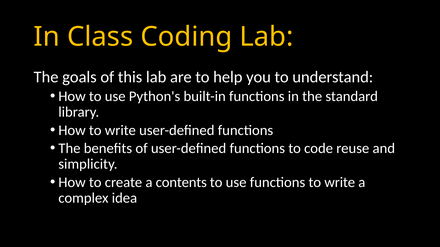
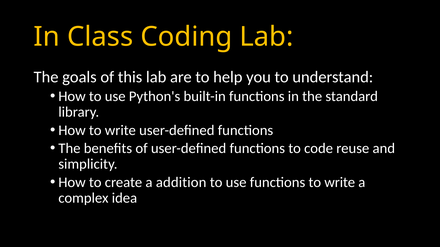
contents: contents -> addition (181, 183)
